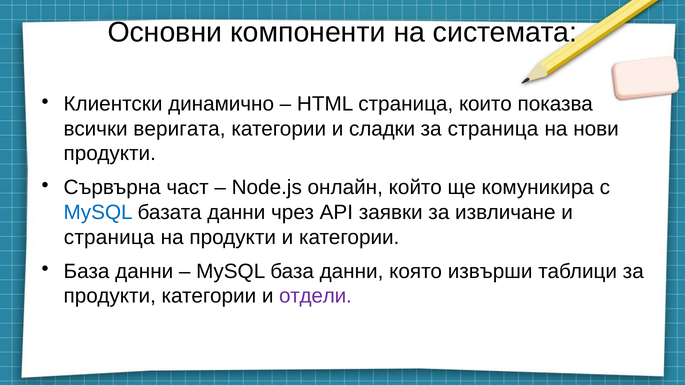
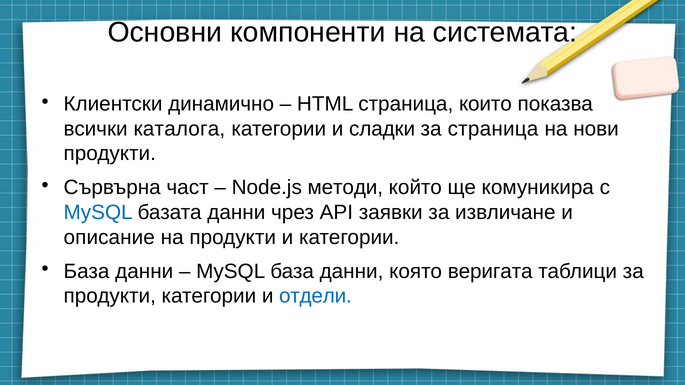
веригата: веригата -> каталога (179, 129)
онлайн: онлайн -> методи (345, 188)
страница: страница -> описание (109, 237)
извърши: извърши -> веригата (490, 271)
отдели colour: purple -> blue (315, 296)
